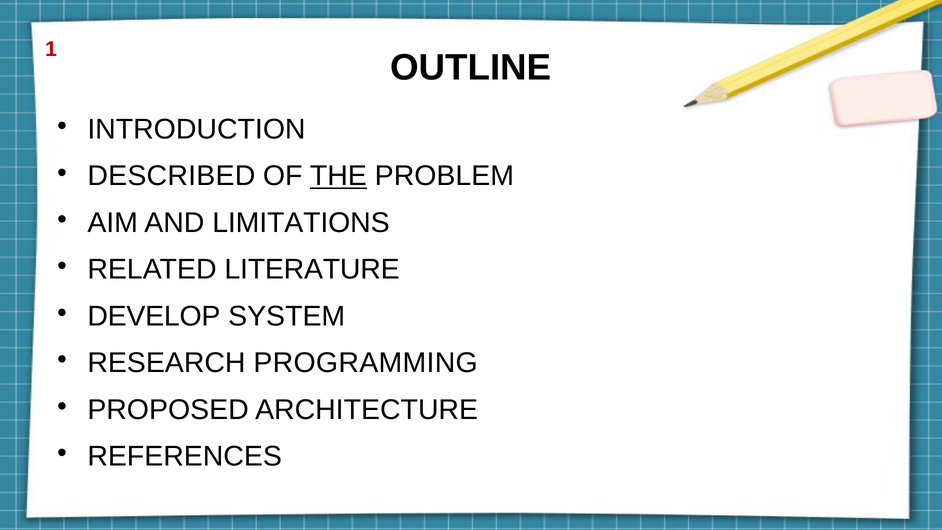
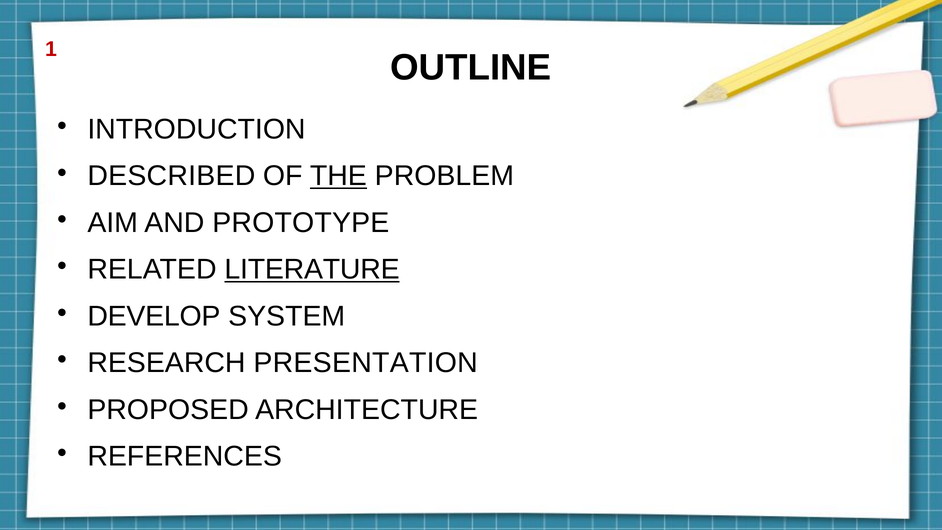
LIMITATIONS: LIMITATIONS -> PROTOTYPE (301, 223)
LITERATURE underline: none -> present (312, 269)
PROGRAMMING: PROGRAMMING -> PRESENTATION (366, 363)
